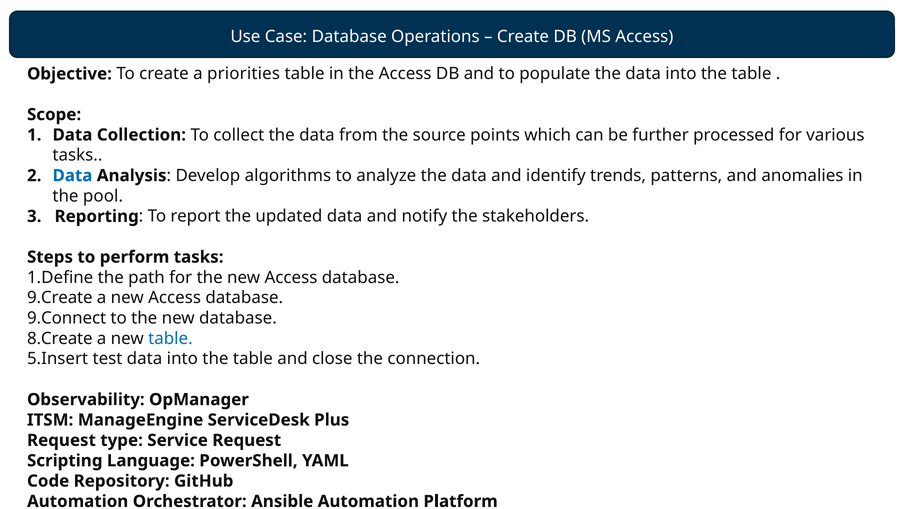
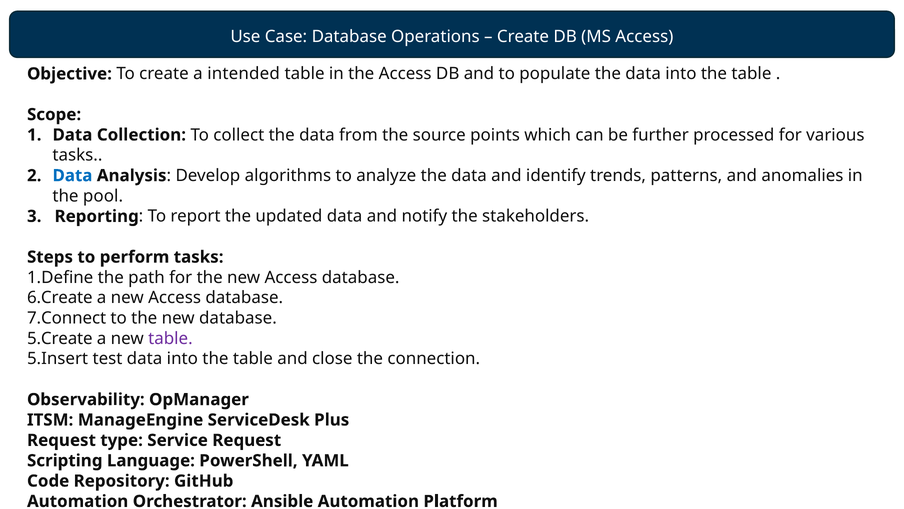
priorities: priorities -> intended (244, 74)
9.Create: 9.Create -> 6.Create (60, 298)
9.Connect: 9.Connect -> 7.Connect (67, 318)
8.Create: 8.Create -> 5.Create (60, 338)
table colour: blue -> purple (170, 338)
